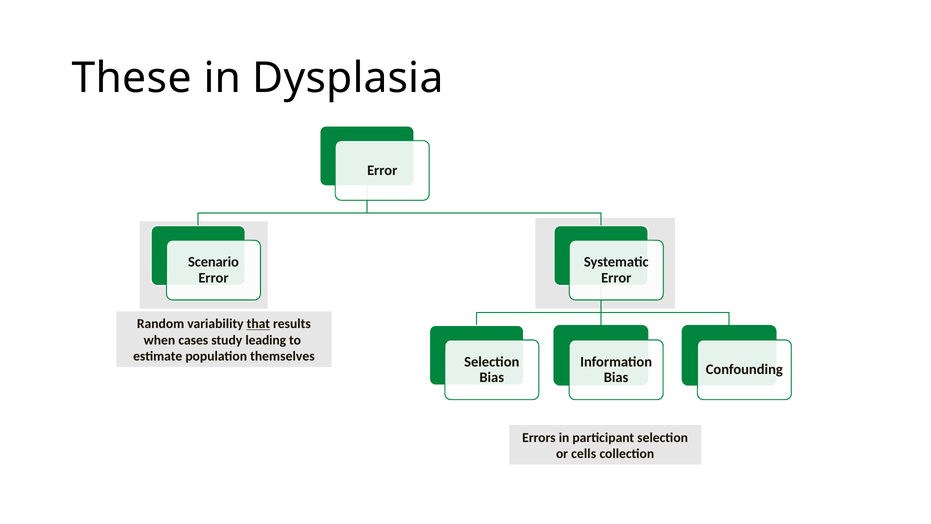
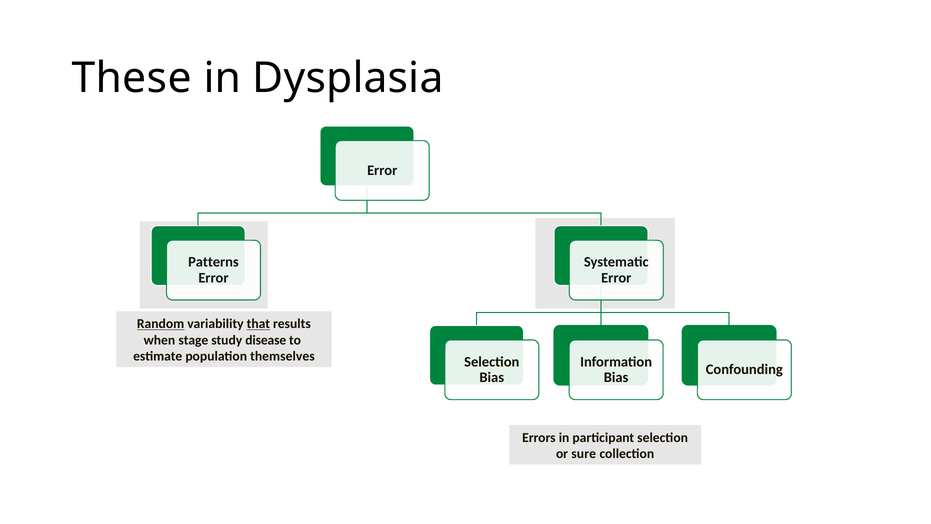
Scenario: Scenario -> Patterns (213, 262)
Random underline: none -> present (161, 324)
cases: cases -> stage (193, 340)
leading: leading -> disease (266, 340)
cells: cells -> sure (584, 454)
